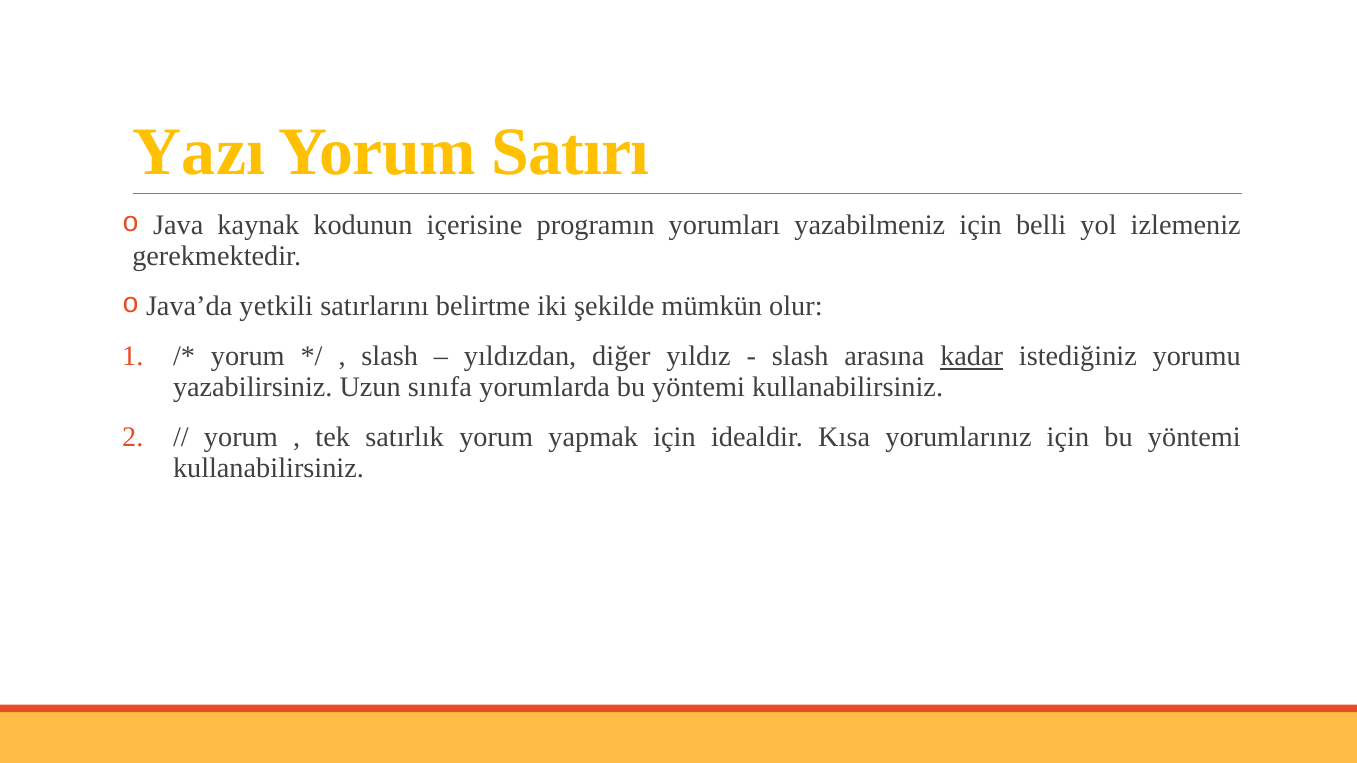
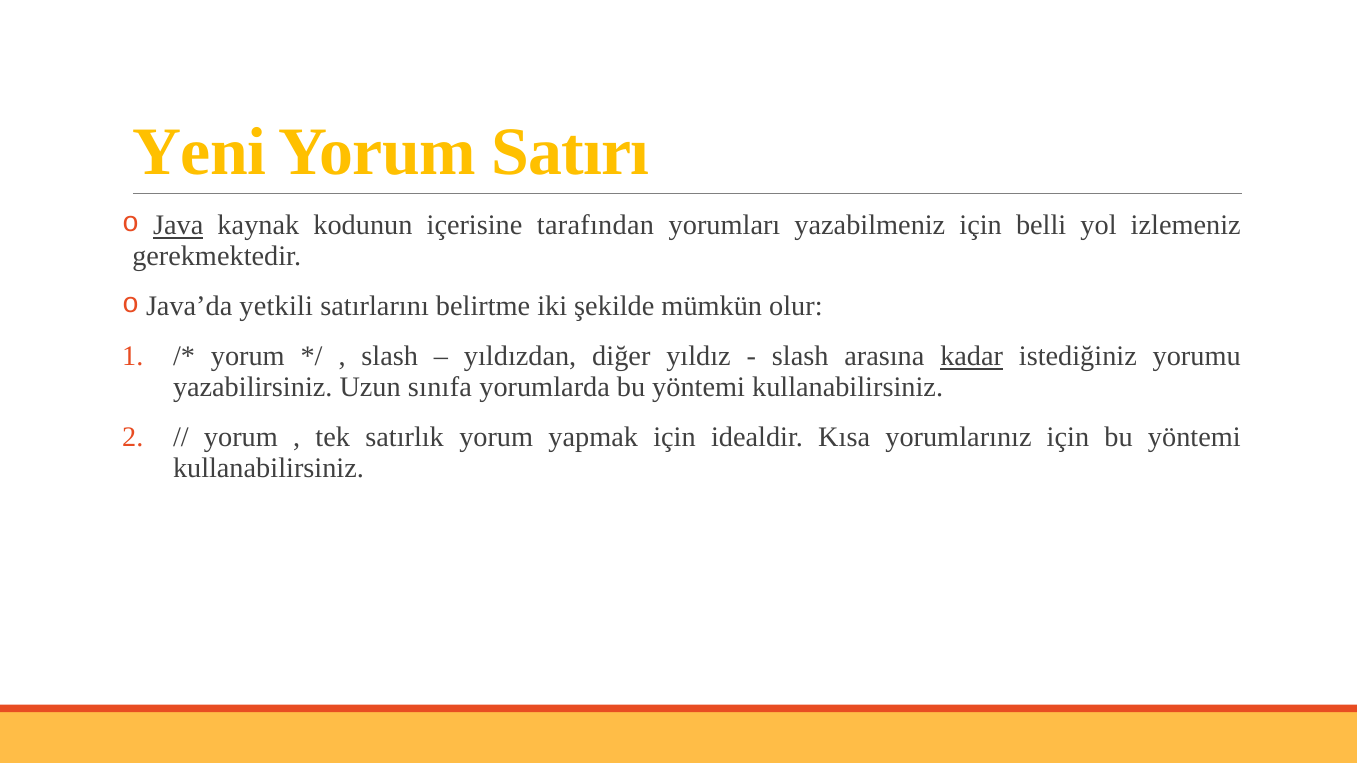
Yazı: Yazı -> Yeni (199, 152)
Java underline: none -> present (178, 226)
programın: programın -> tarafından (595, 226)
